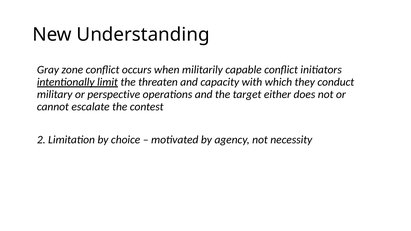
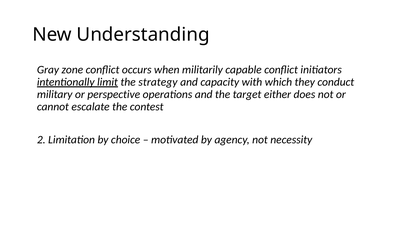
threaten: threaten -> strategy (158, 82)
